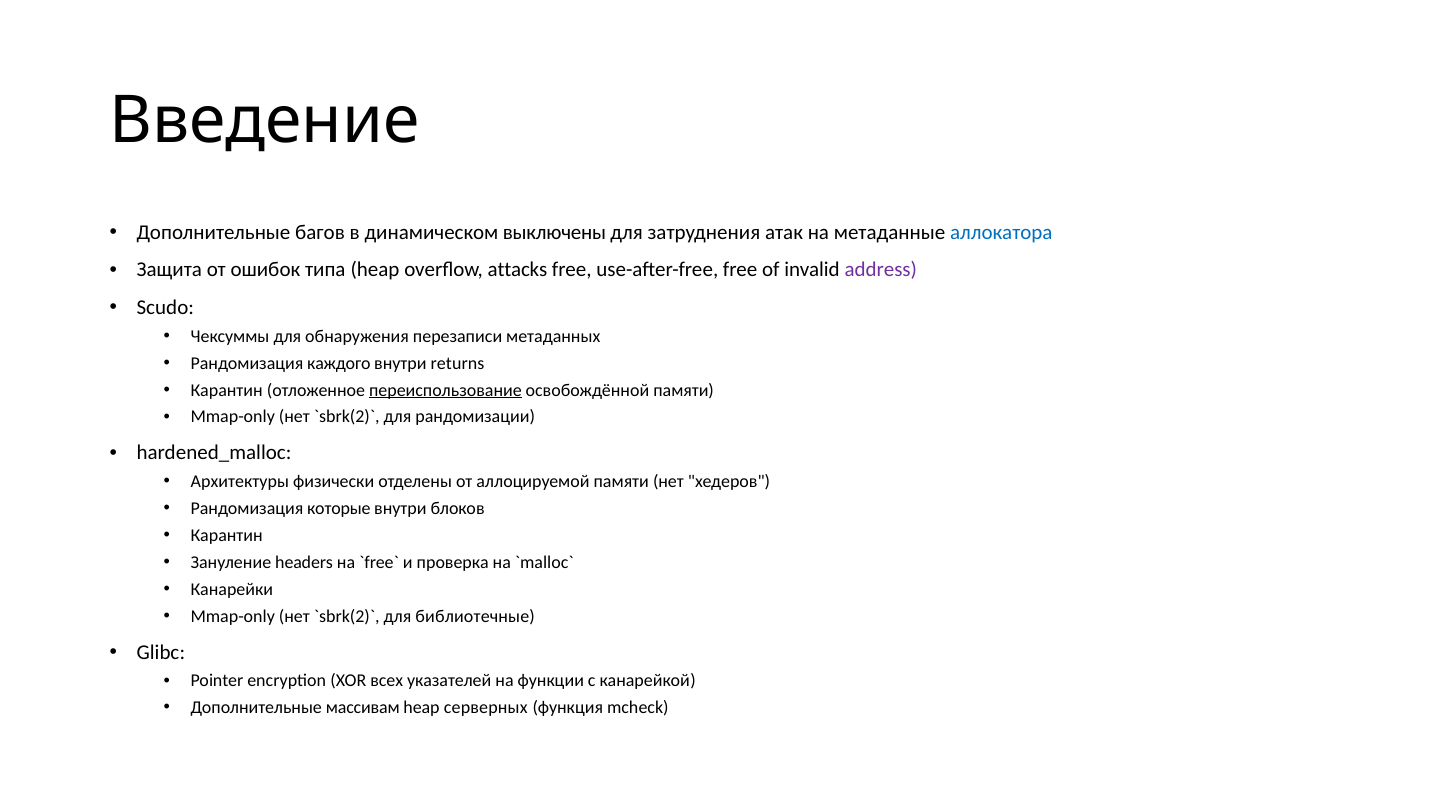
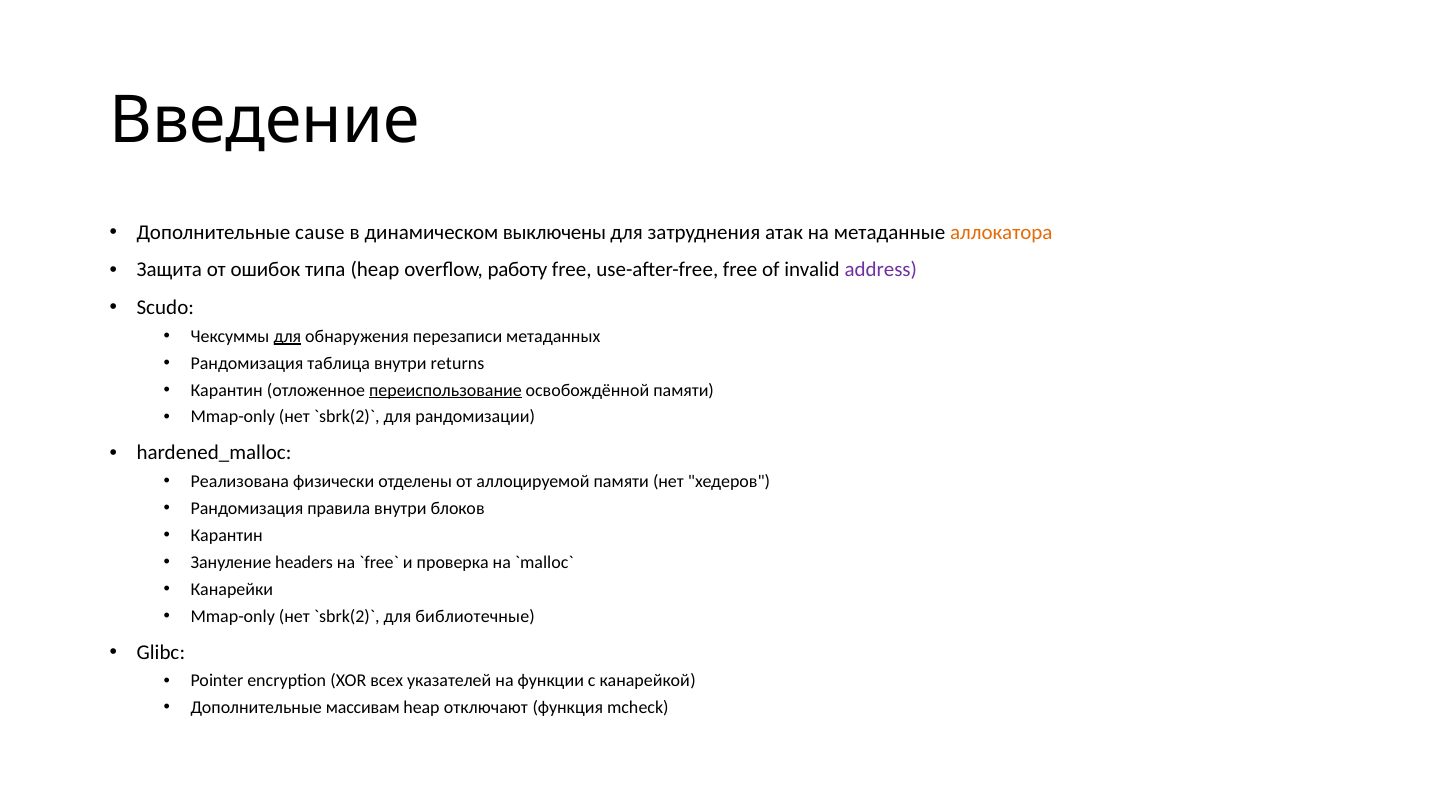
багов: багов -> cause (320, 232)
аллокатора colour: blue -> orange (1001, 232)
attacks: attacks -> работу (517, 270)
для underline: none -> present (287, 336)
каждого: каждого -> таблица (339, 363)
Архитектуры: Архитектуры -> Реализована (240, 481)
которые: которые -> правила (339, 508)
серверных: серверных -> отключают (486, 707)
